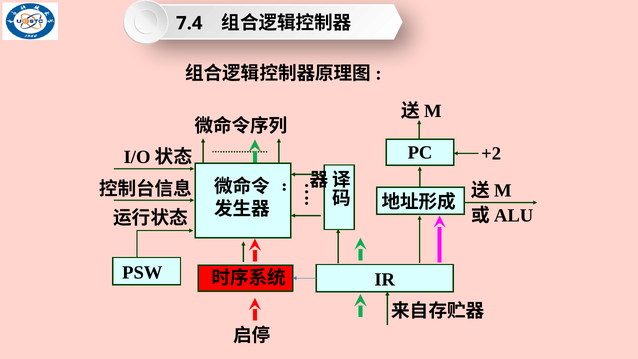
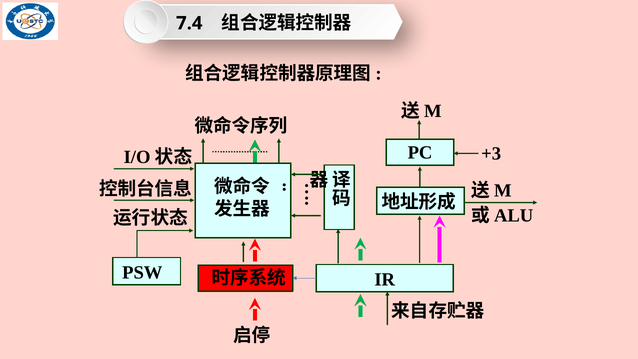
+2: +2 -> +3 (491, 153)
